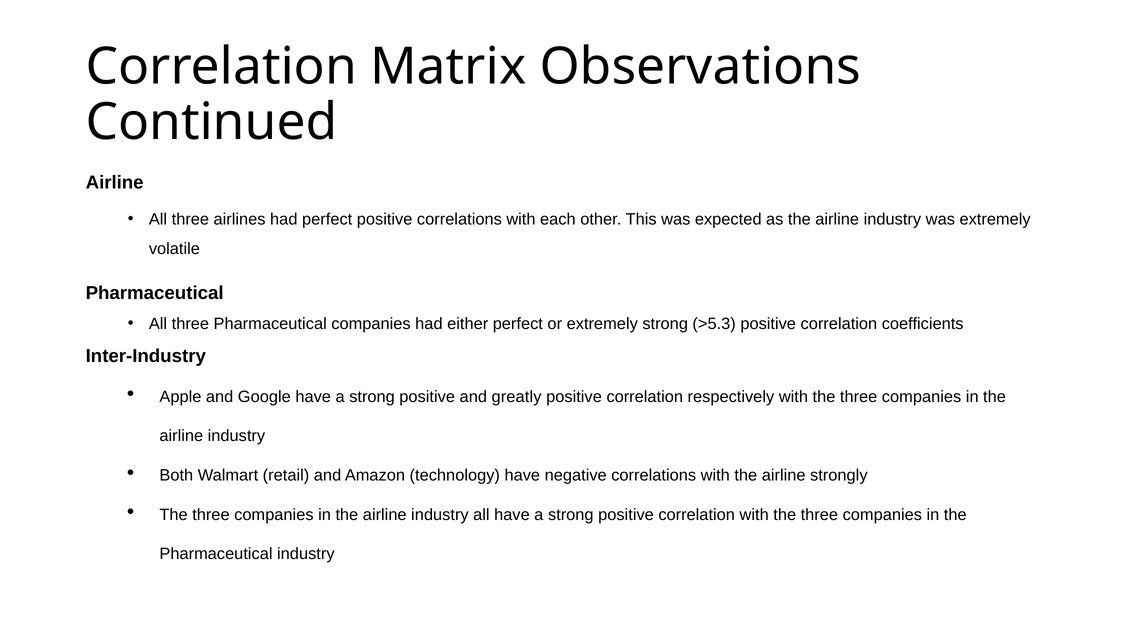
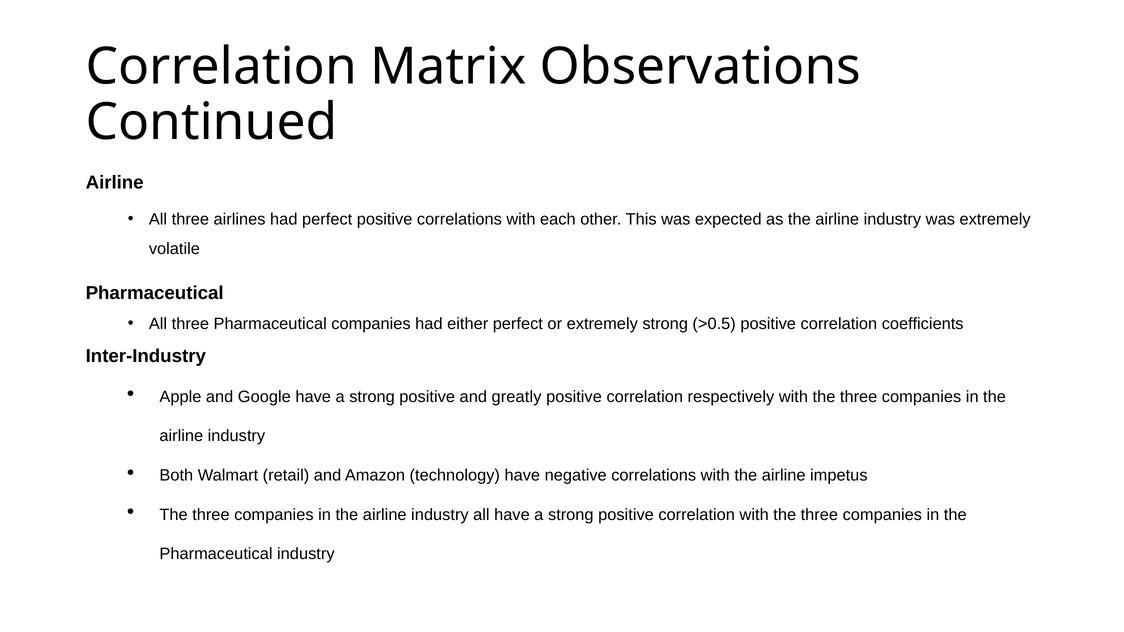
>5.3: >5.3 -> >0.5 (714, 324)
strongly: strongly -> impetus (839, 476)
